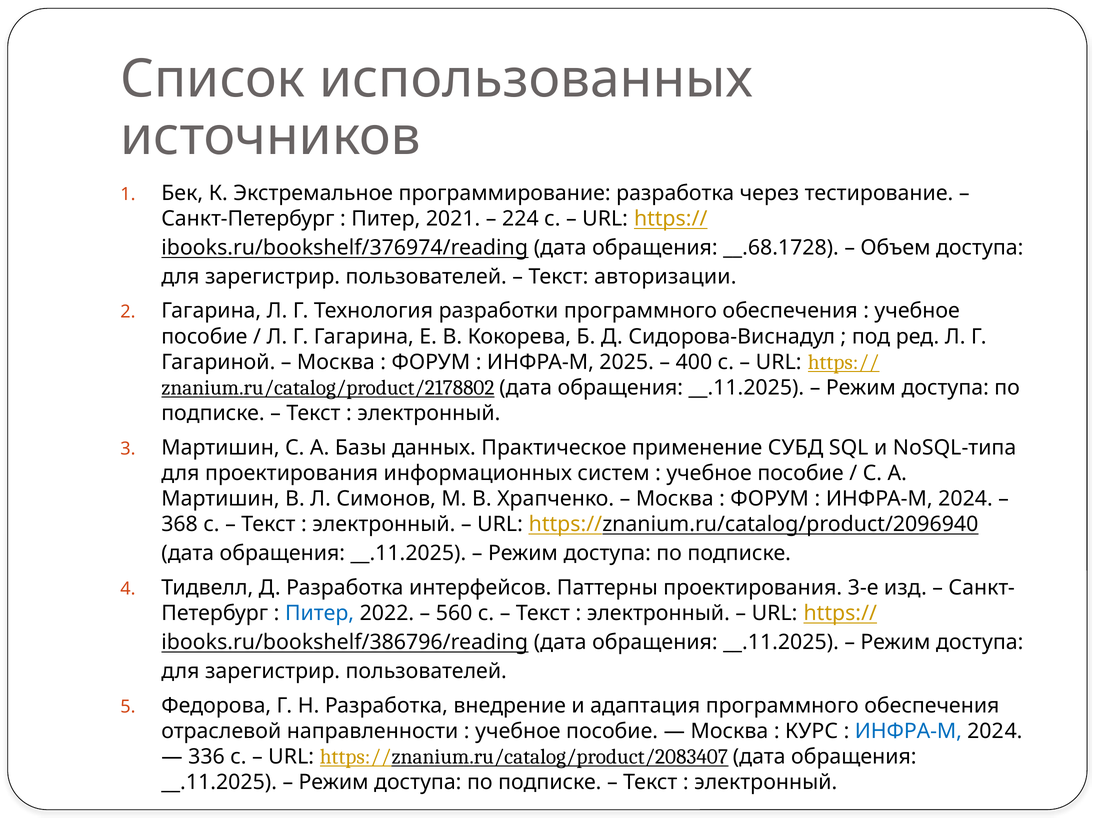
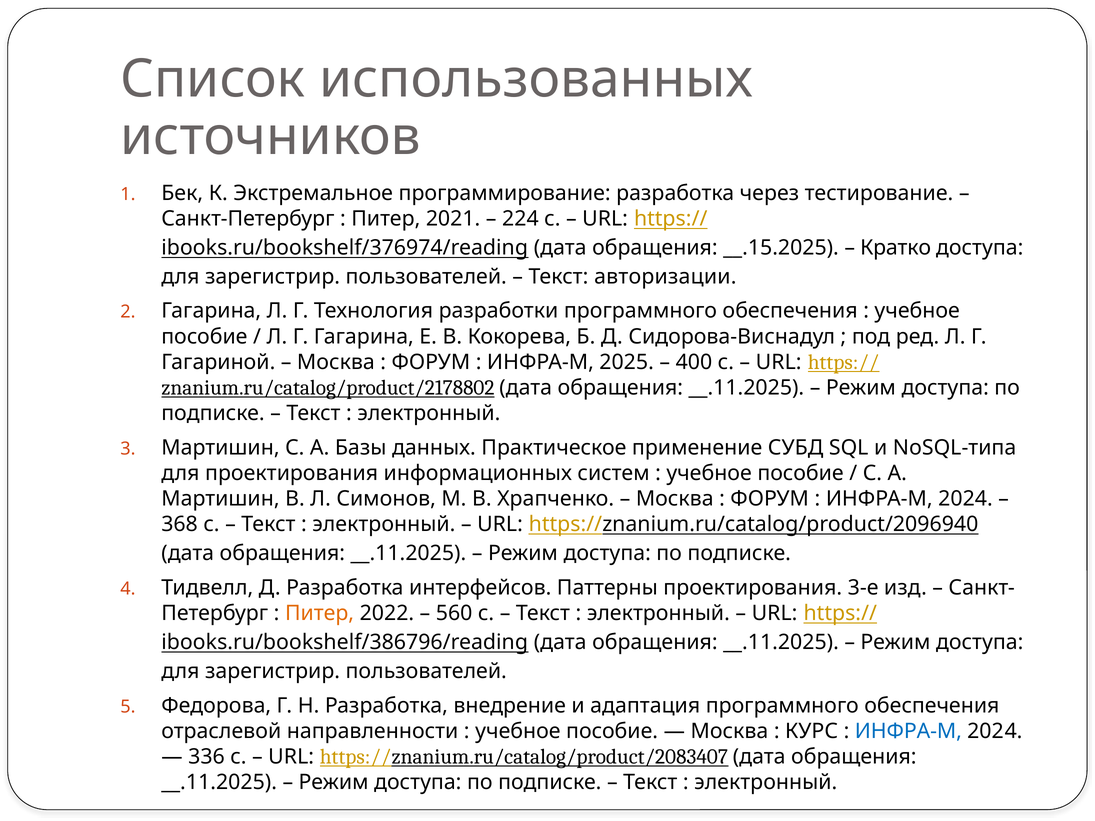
__.68.1728: __.68.1728 -> __.15.2025 (781, 248)
Объем: Объем -> Кратко (896, 248)
Питер colour: blue -> orange (320, 613)
